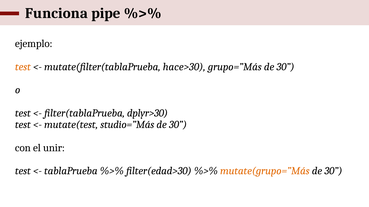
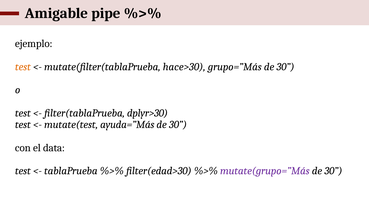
Funciona: Funciona -> Amigable (57, 13)
studio=”Más: studio=”Más -> ayuda=”Más (127, 125)
unir: unir -> data (54, 148)
mutate(grupo=”Más colour: orange -> purple (265, 171)
